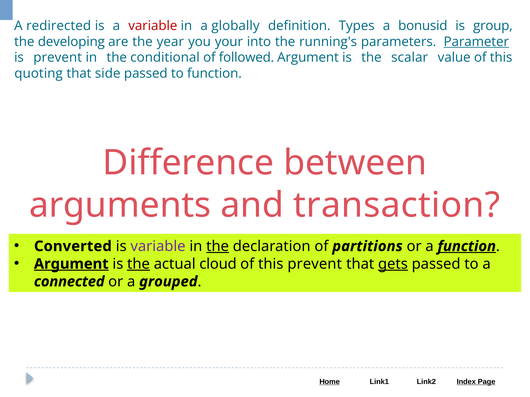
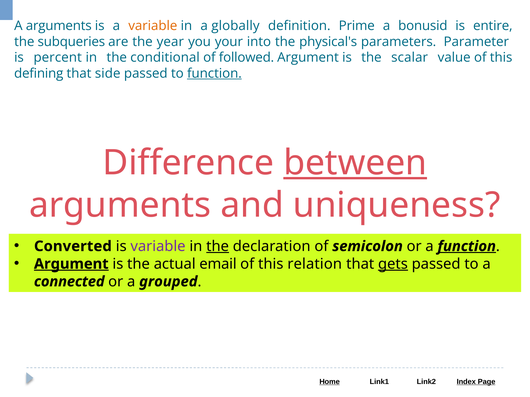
A redirected: redirected -> arguments (59, 26)
variable colour: red -> orange (153, 26)
Types: Types -> Prime (357, 26)
group: group -> entire (493, 26)
developing: developing -> subqueries (71, 42)
running's: running's -> physical's (328, 42)
Parameter underline: present -> none (476, 42)
is prevent: prevent -> percent (58, 58)
quoting: quoting -> defining (39, 73)
function underline: none -> present (214, 73)
between underline: none -> present (355, 163)
transaction: transaction -> uniqueness (397, 206)
partitions: partitions -> semicolon (368, 247)
the underline: present -> none (138, 264)
cloud: cloud -> email (218, 264)
this prevent: prevent -> relation (315, 264)
